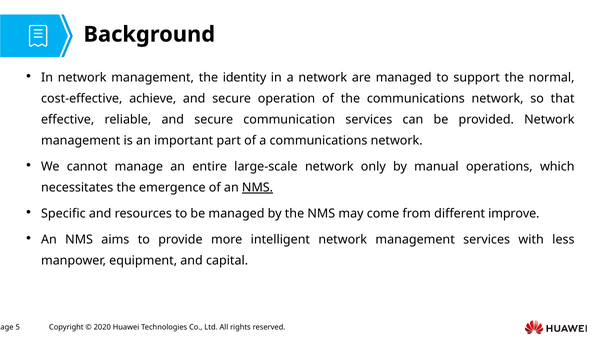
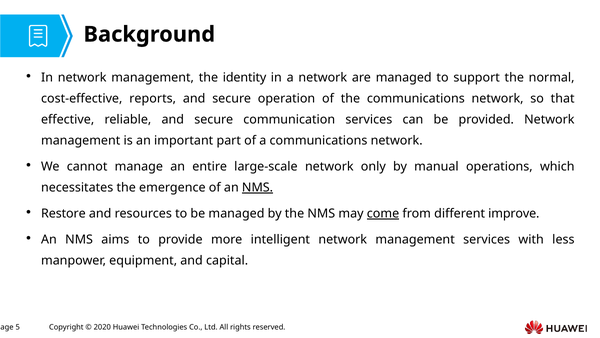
achieve: achieve -> reports (153, 98)
Specific: Specific -> Restore (63, 213)
come underline: none -> present (383, 213)
